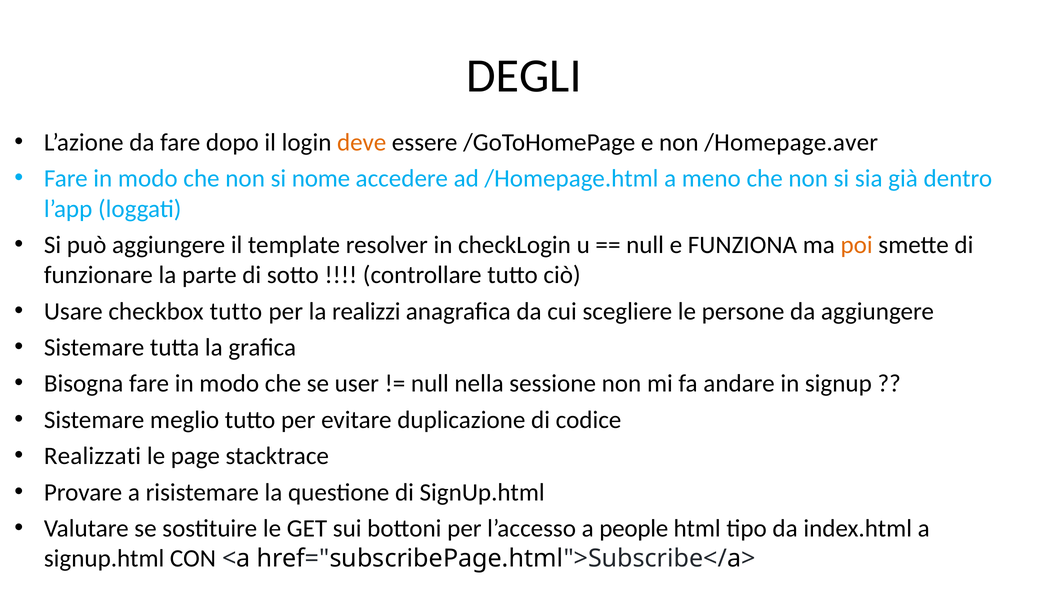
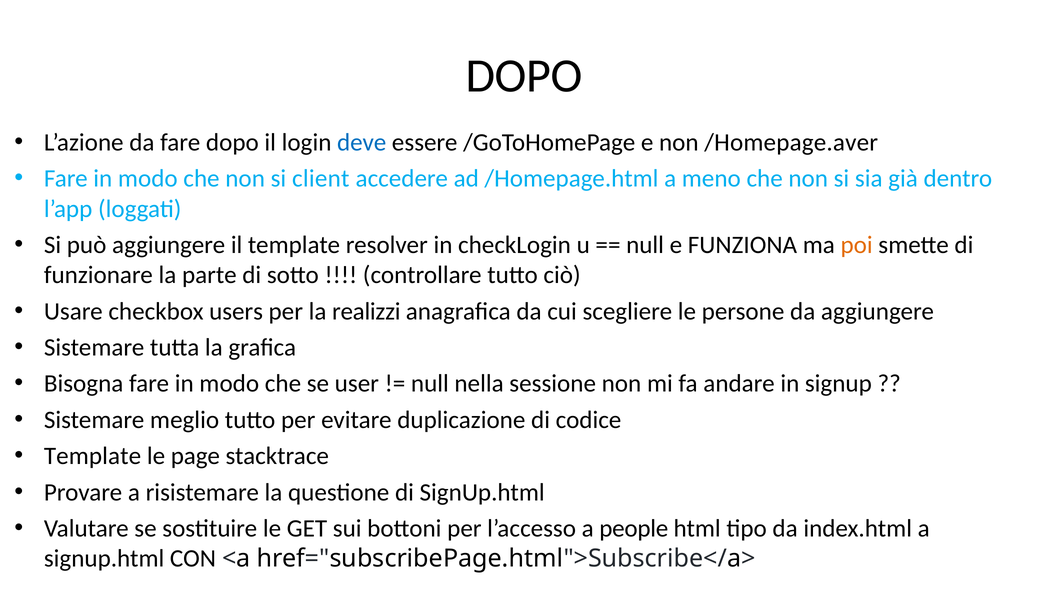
DEGLI: DEGLI -> DOPO (524, 76)
deve colour: orange -> blue (362, 143)
nome: nome -> client (321, 179)
checkbox tutto: tutto -> users (236, 312)
Realizzati: Realizzati -> Template (93, 456)
